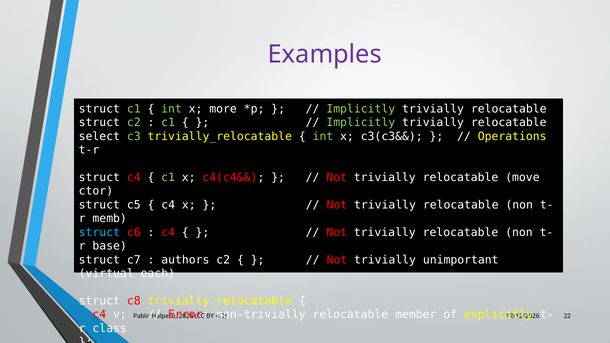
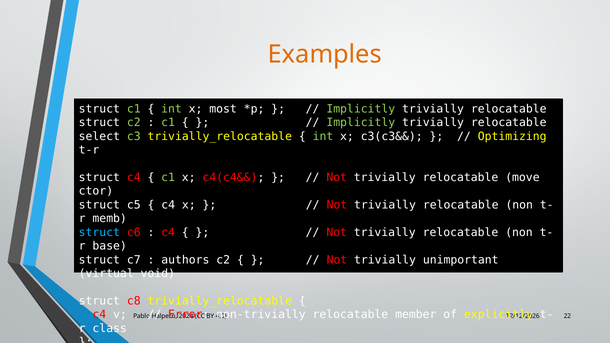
Examples colour: purple -> orange (325, 54)
more: more -> most (223, 109)
Operations: Operations -> Optimizing (512, 136)
each: each -> void (158, 274)
